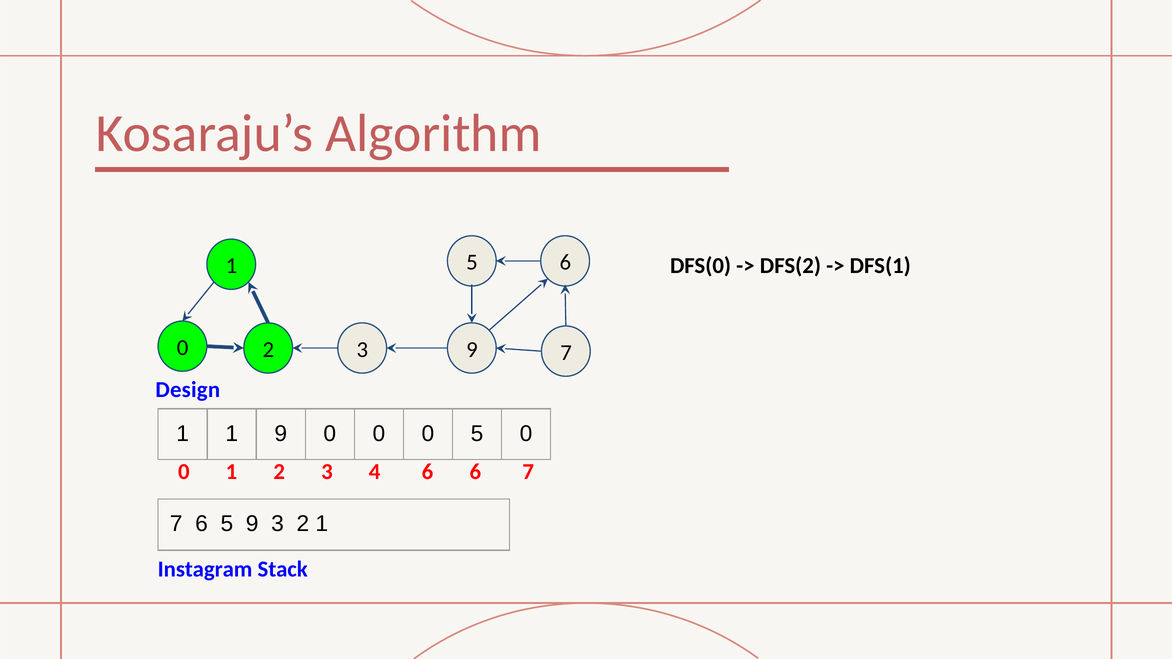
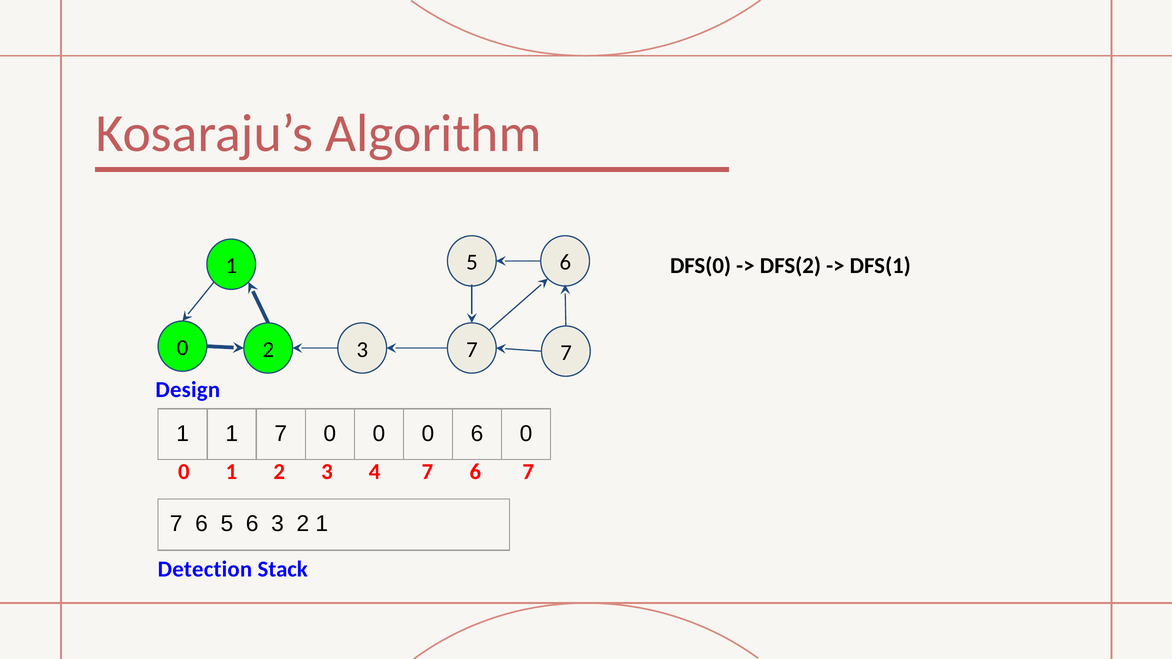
3 9: 9 -> 7 (472, 350)
1 9: 9 -> 7 (281, 434)
0 5: 5 -> 6 (477, 434)
4 6: 6 -> 7 (427, 472)
5 9: 9 -> 6 (252, 524)
Instagram: Instagram -> Detection (205, 570)
